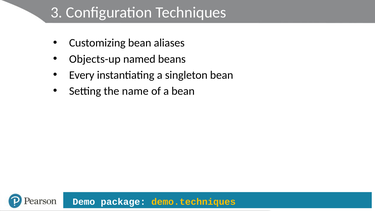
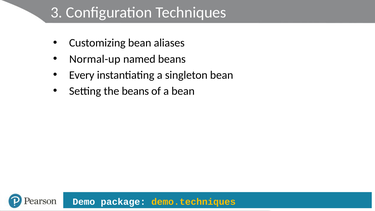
Objects-up: Objects-up -> Normal-up (95, 59)
the name: name -> beans (135, 91)
